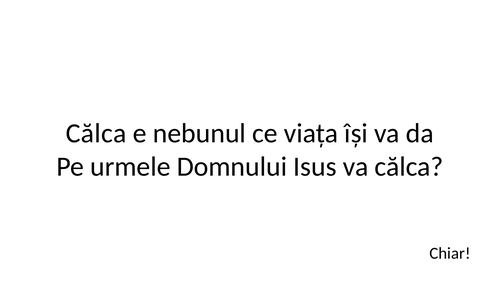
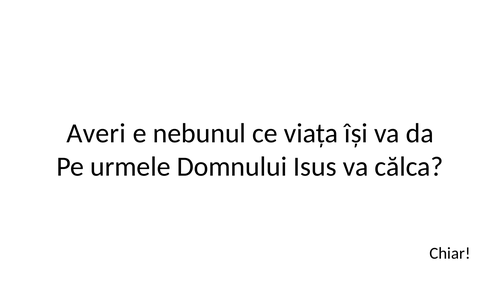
Călca: Călca -> Averi (96, 133)
